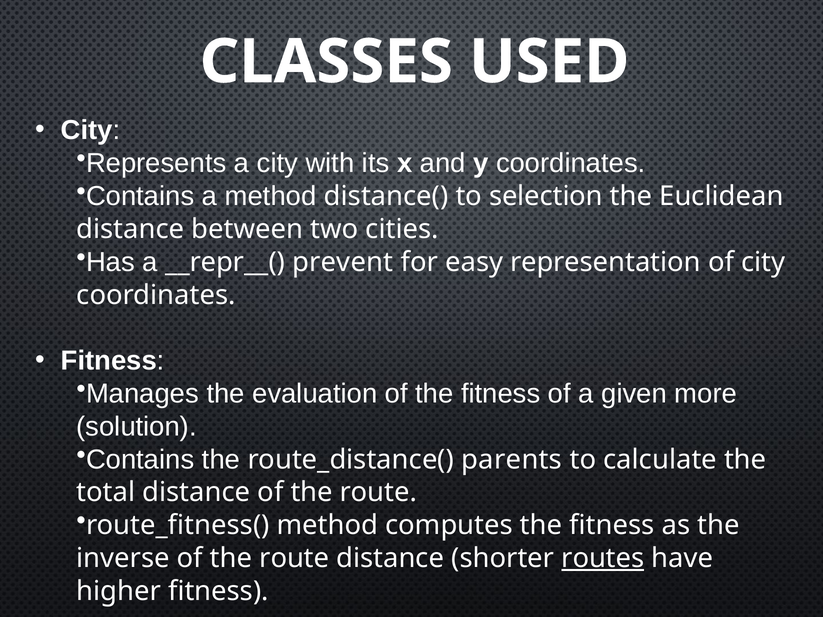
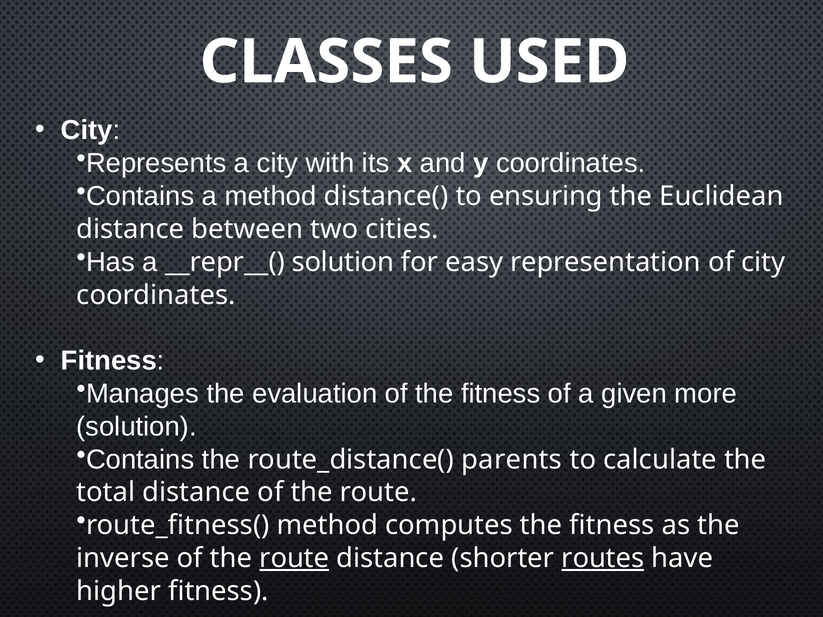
selection: selection -> ensuring (546, 196)
__repr__( prevent: prevent -> solution (343, 262)
route underline: none -> present (294, 558)
